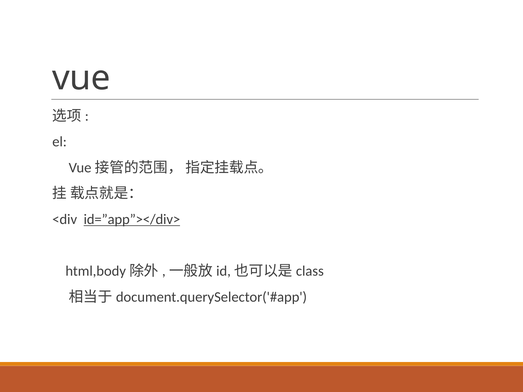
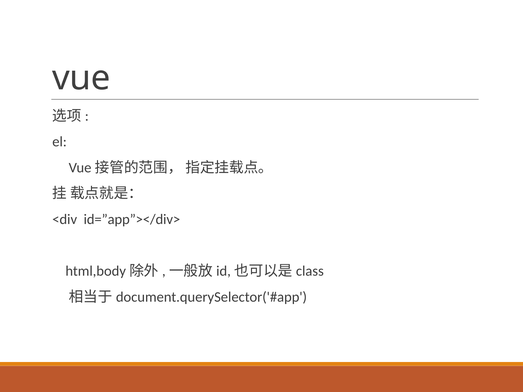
id=”app”></div> underline: present -> none (132, 220)
